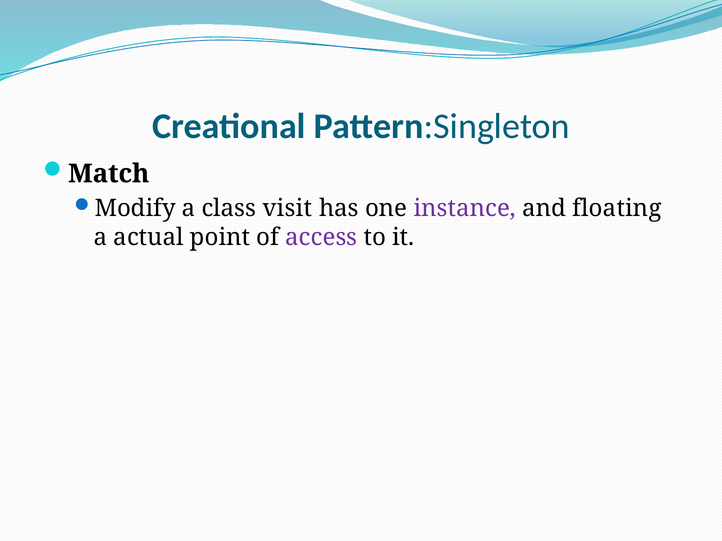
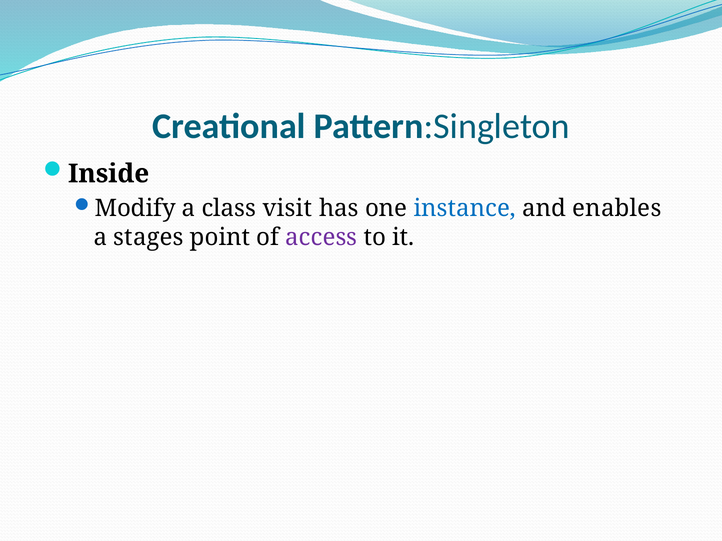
Match: Match -> Inside (109, 174)
instance colour: purple -> blue (465, 209)
floating: floating -> enables (617, 209)
actual: actual -> stages (149, 237)
